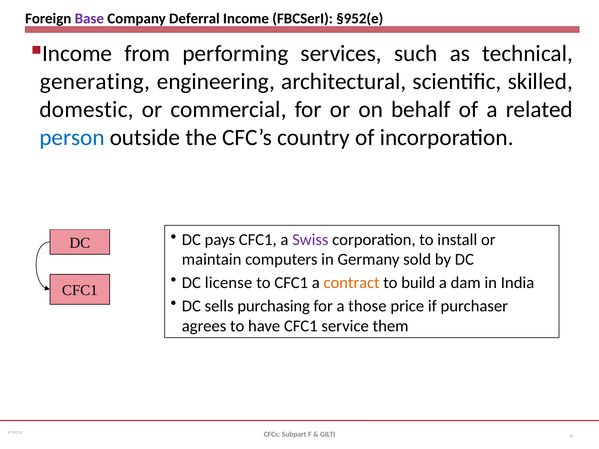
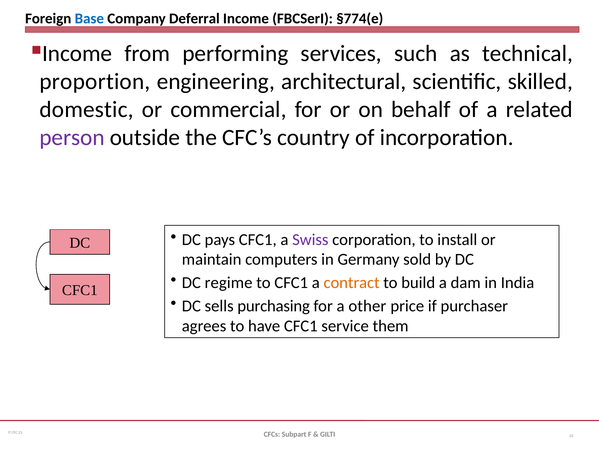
Base colour: purple -> blue (89, 19)
§952(e: §952(e -> §774(e (360, 19)
generating: generating -> proportion (95, 81)
person colour: blue -> purple (72, 137)
license: license -> regime (229, 283)
those: those -> other (367, 306)
